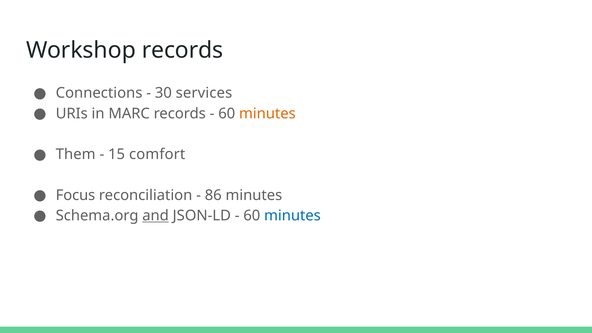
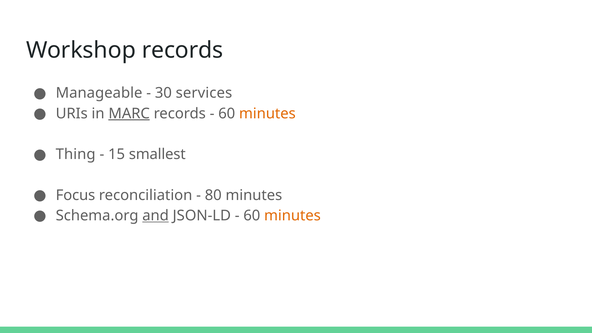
Connections: Connections -> Manageable (99, 93)
MARC underline: none -> present (129, 114)
Them: Them -> Thing (76, 154)
comfort: comfort -> smallest (157, 154)
86: 86 -> 80 (213, 195)
minutes colour: blue -> orange (292, 216)
